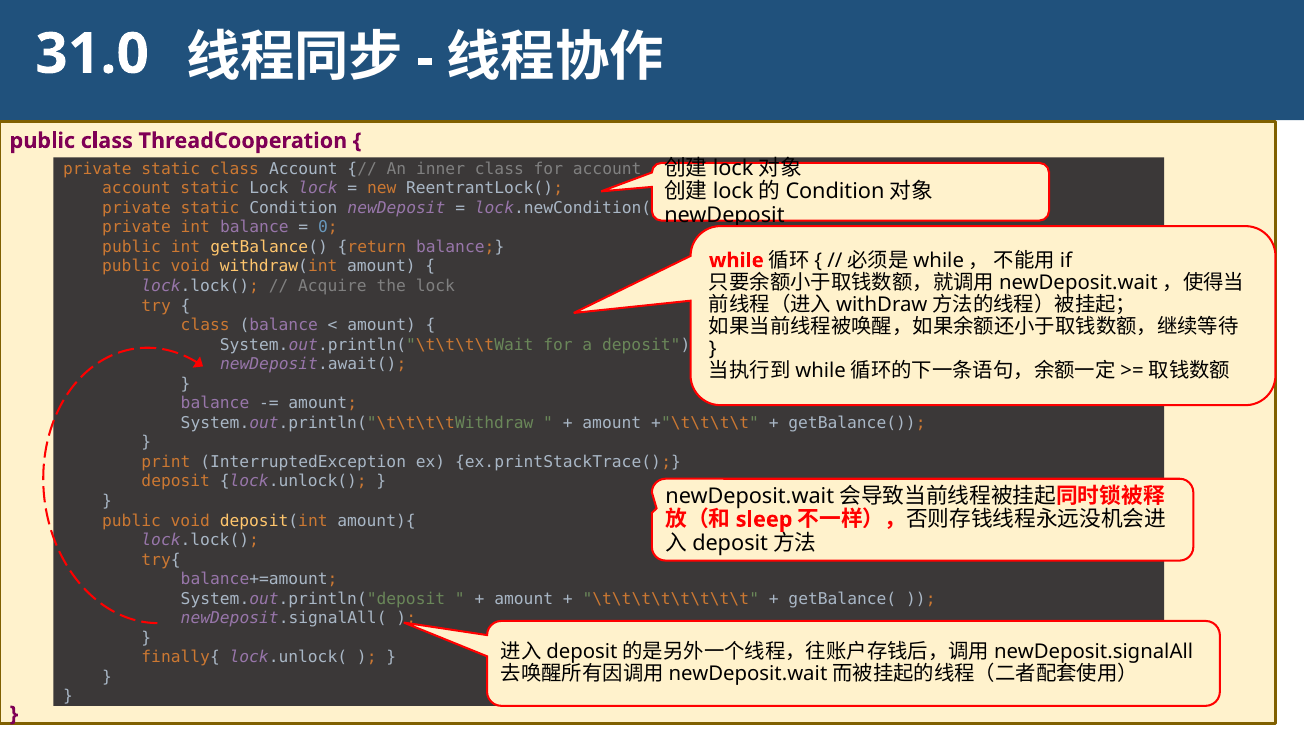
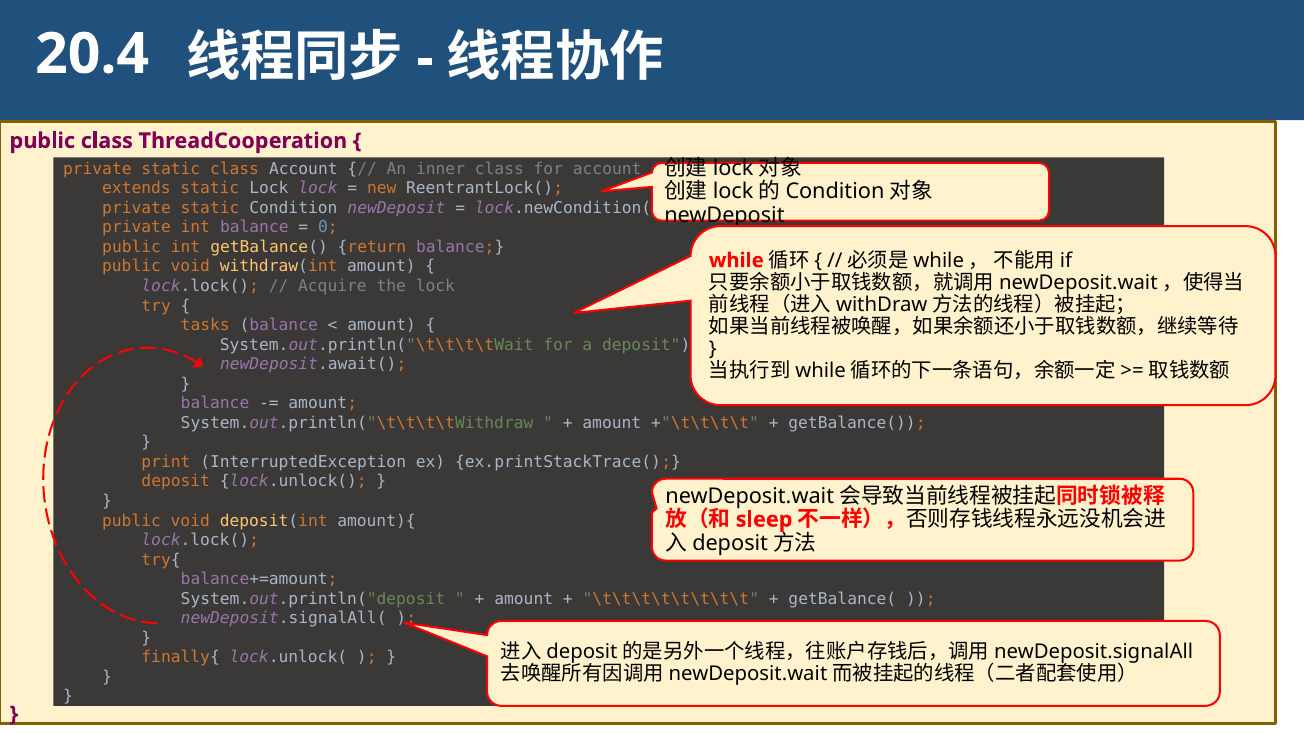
31.0: 31.0 -> 20.4 (92, 54)
account: account -> extends (136, 189)
class: class -> tasks (205, 325)
